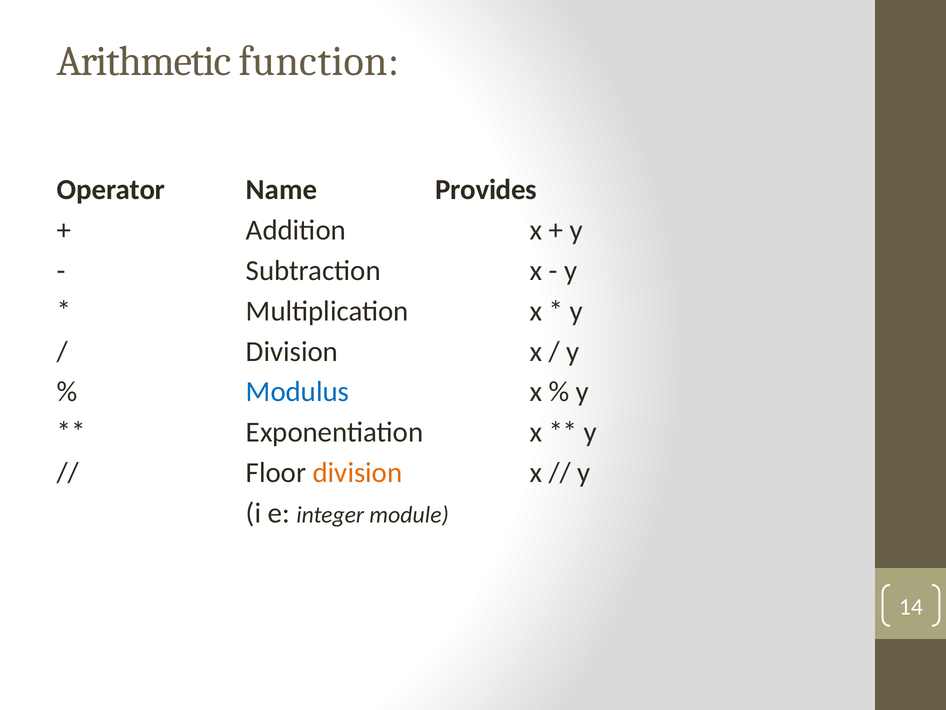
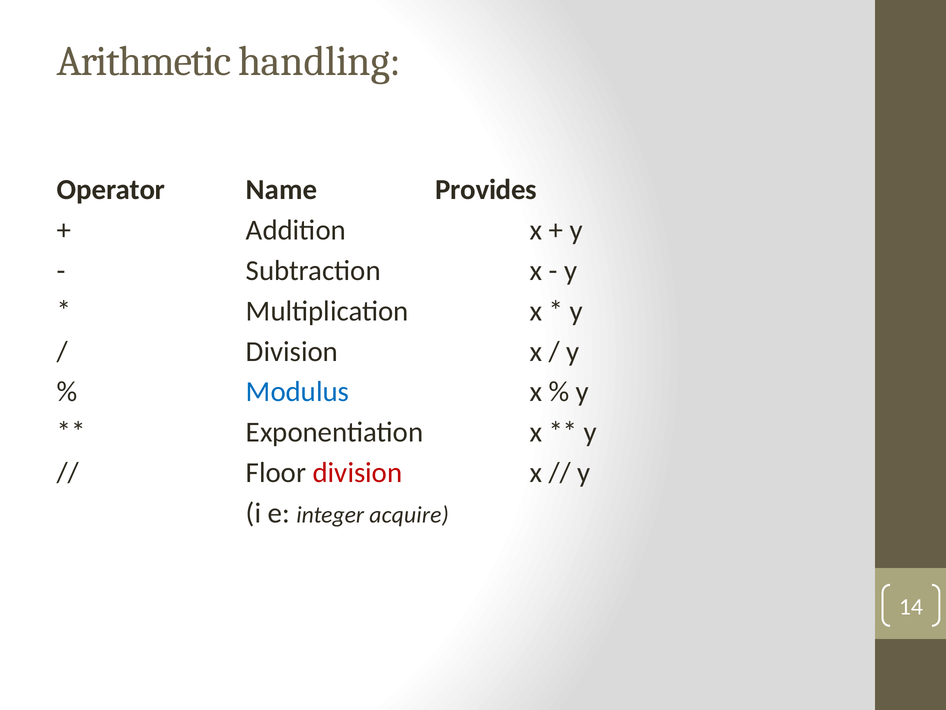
function: function -> handling (319, 61)
division colour: orange -> red (358, 472)
module: module -> acquire (409, 515)
